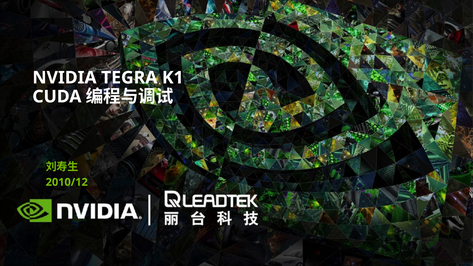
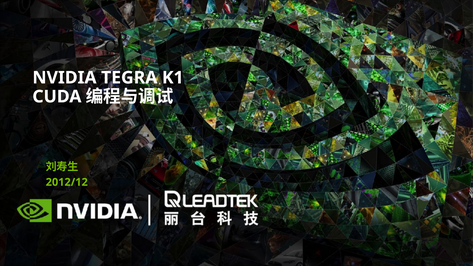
2010/12: 2010/12 -> 2012/12 (67, 182)
